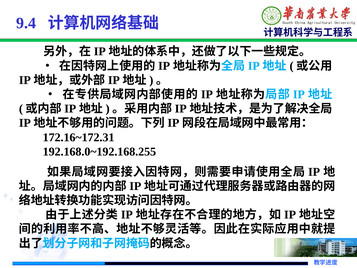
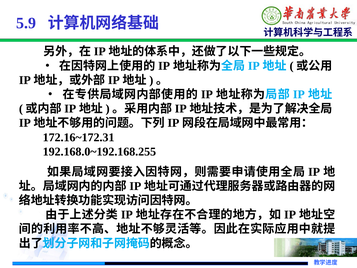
9.4: 9.4 -> 5.9 (26, 23)
